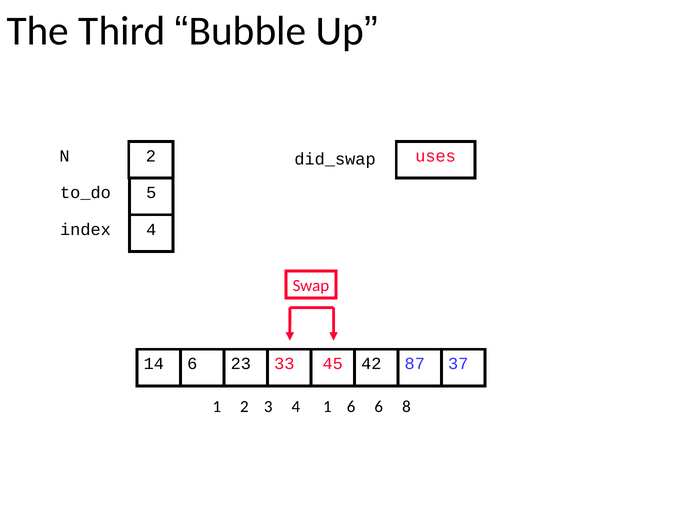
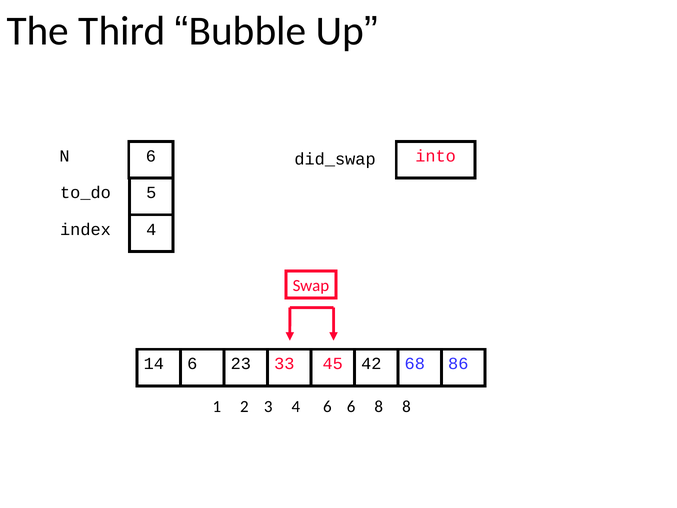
N 2: 2 -> 6 (151, 156)
uses: uses -> into (436, 156)
87: 87 -> 68 (415, 364)
37: 37 -> 86 (458, 364)
4 1: 1 -> 6 (327, 407)
6 6: 6 -> 8 (379, 407)
